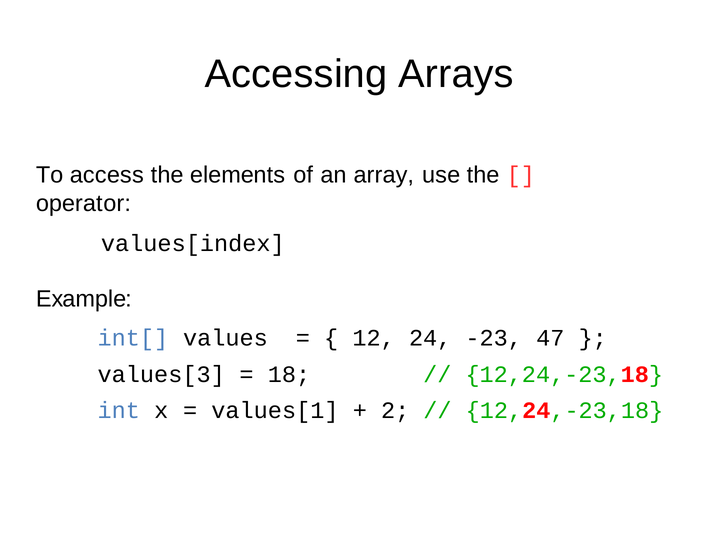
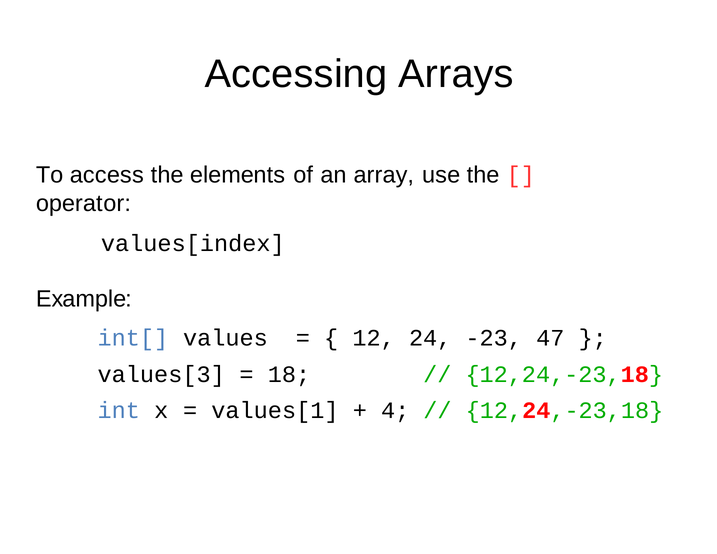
2: 2 -> 4 (395, 410)
